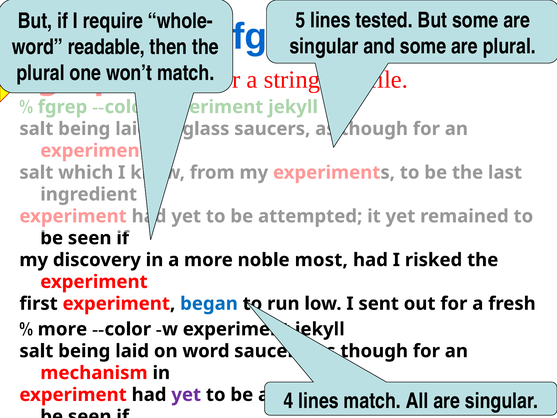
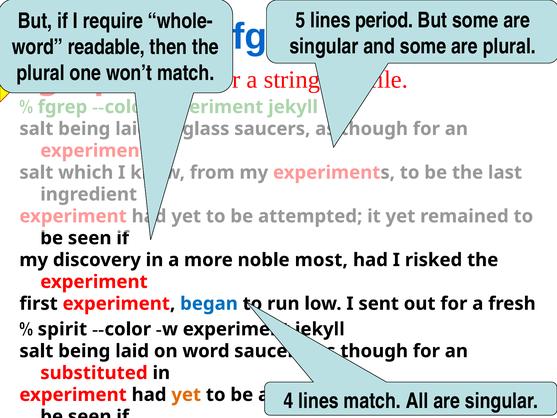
tested: tested -> period (384, 20)
more: more -> spirit (62, 329)
mechanism: mechanism -> substituted (94, 373)
yet colour: purple -> orange (186, 395)
